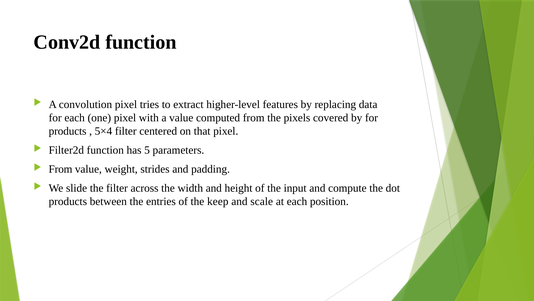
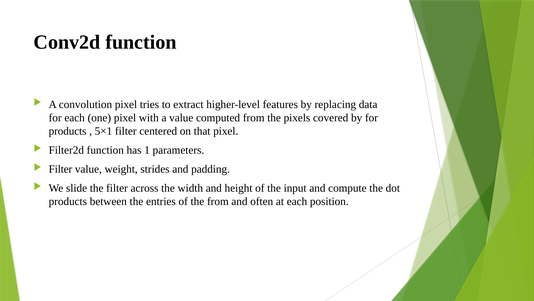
5×4: 5×4 -> 5×1 (103, 131)
5: 5 -> 1 (147, 150)
From: From -> Filter (60, 169)
the keep: keep -> from (218, 201)
scale: scale -> often (262, 201)
